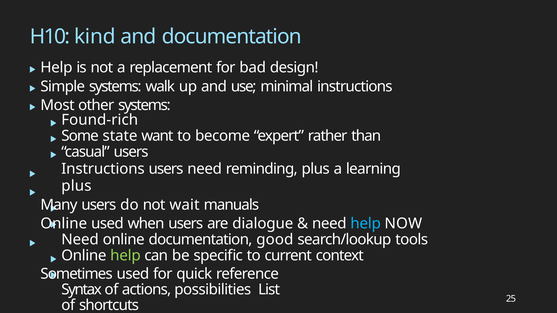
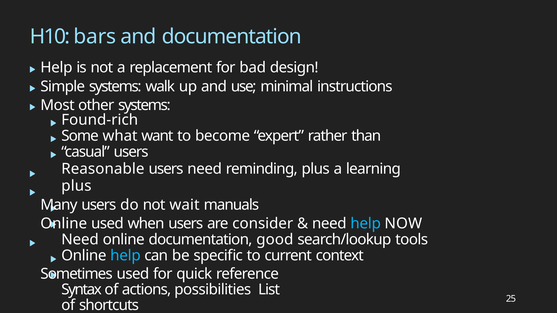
kind: kind -> bars (95, 37)
state: state -> what (120, 136)
Instructions: Instructions -> Reasonable (103, 169)
dialogue: dialogue -> consider (263, 224)
help colour: light green -> light blue (125, 256)
